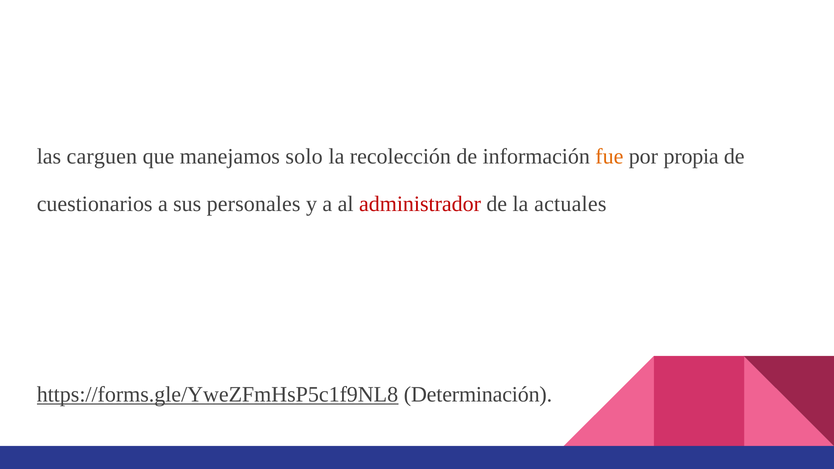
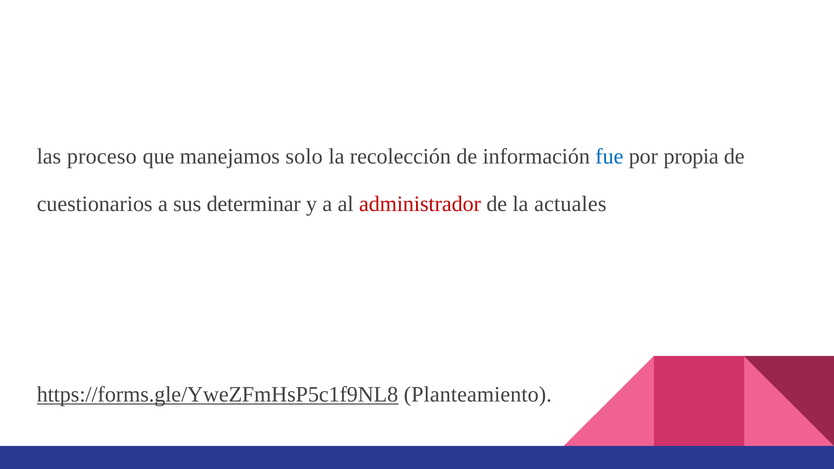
carguen: carguen -> proceso (102, 156)
fue colour: orange -> blue (609, 156)
personales: personales -> determinar (254, 204)
Determinación: Determinación -> Planteamiento (478, 394)
